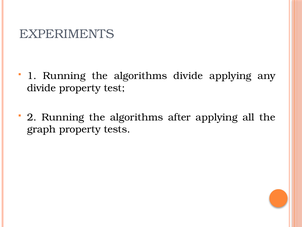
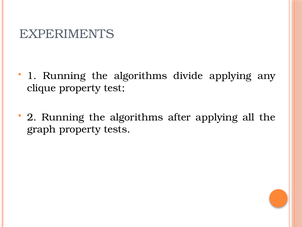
divide: divide -> clique (42, 88)
